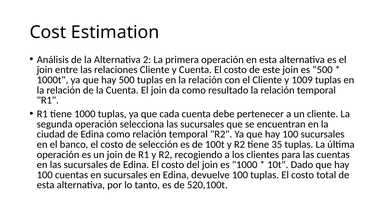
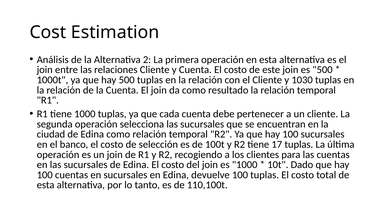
1009: 1009 -> 1030 (302, 80)
35: 35 -> 17 (277, 145)
520,100t: 520,100t -> 110,100t (207, 186)
